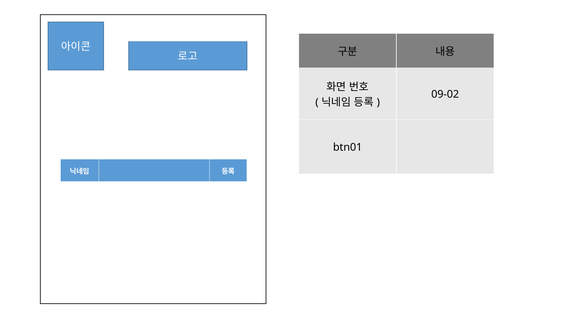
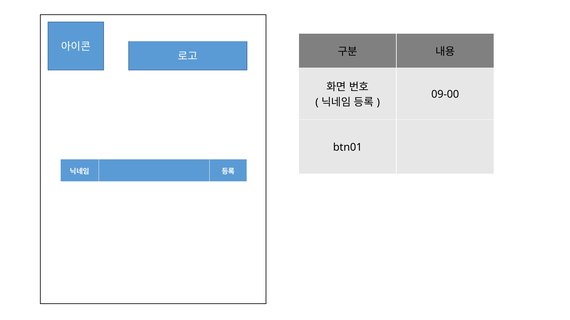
09-02: 09-02 -> 09-00 (445, 94)
